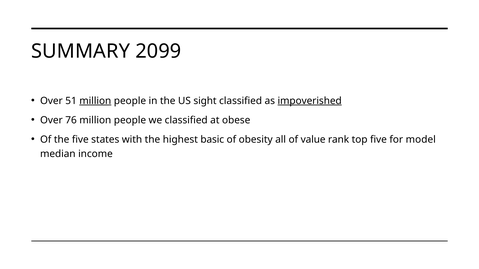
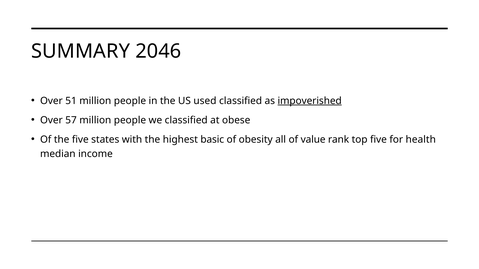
2099: 2099 -> 2046 (158, 51)
million underline: present -> none (95, 101)
sight: sight -> used (205, 101)
76: 76 -> 57 (71, 120)
model: model -> health (421, 140)
